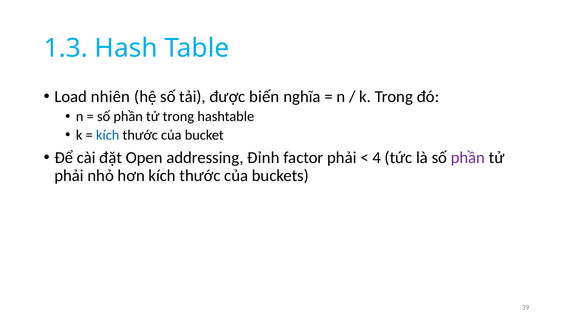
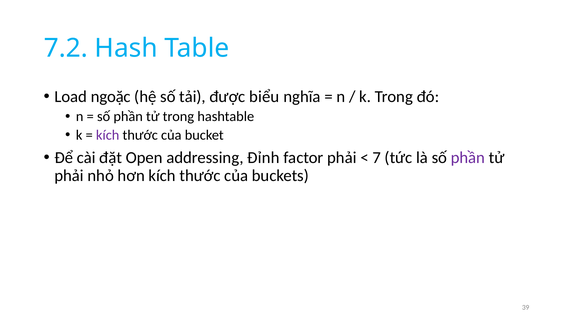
1.3: 1.3 -> 7.2 (66, 48)
nhiên: nhiên -> ngoặc (111, 97)
biến: biến -> biểu (264, 97)
kích colour: blue -> purple (108, 135)
4: 4 -> 7 (377, 158)
